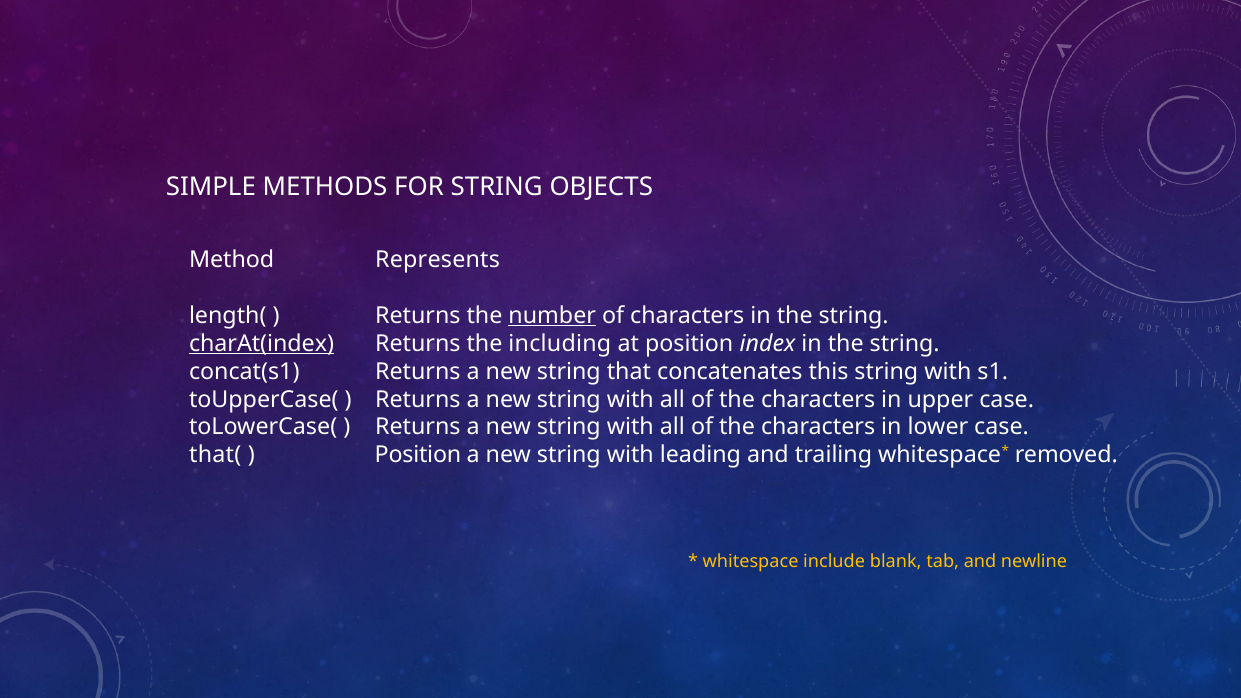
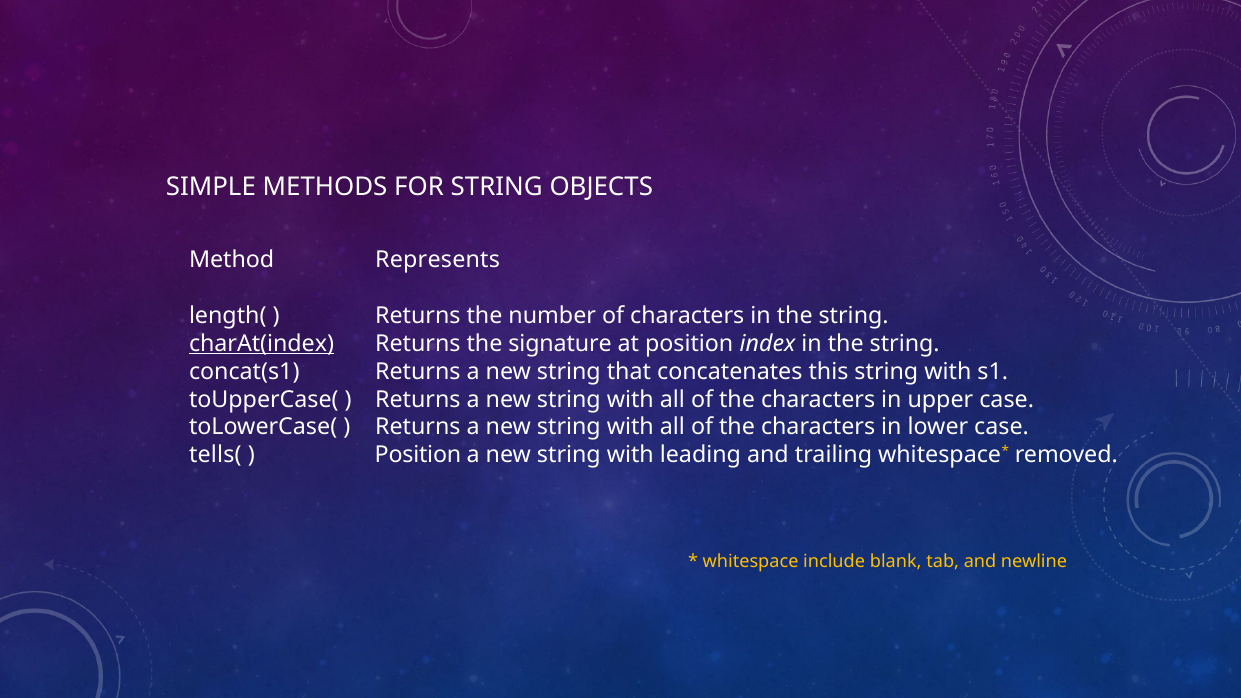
number underline: present -> none (552, 316)
including: including -> signature (560, 344)
that(: that( -> tells( (215, 455)
